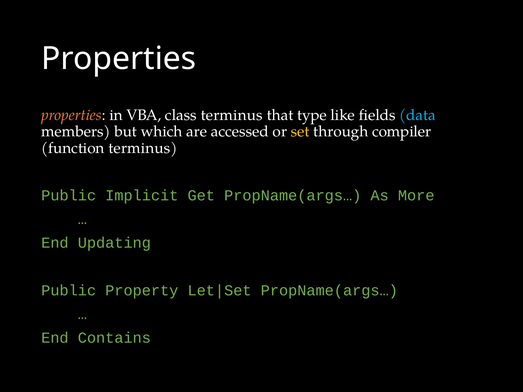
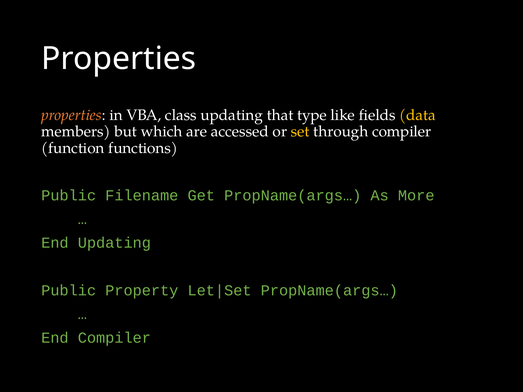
class terminus: terminus -> updating (232, 115)
data colour: light blue -> yellow (418, 115)
function terminus: terminus -> functions (143, 148)
Implicit: Implicit -> Filename (142, 196)
End Contains: Contains -> Compiler (114, 338)
